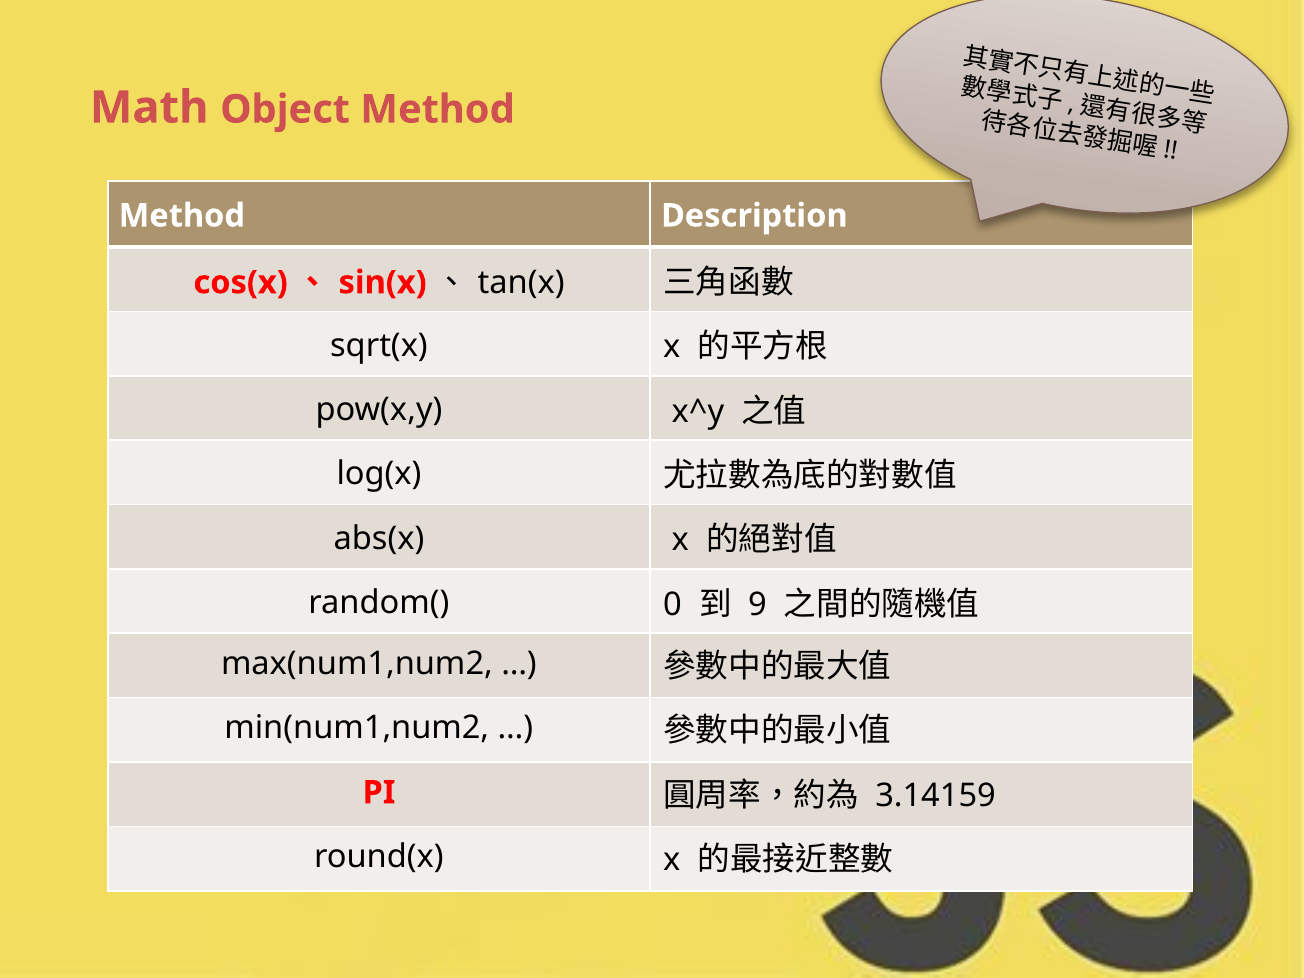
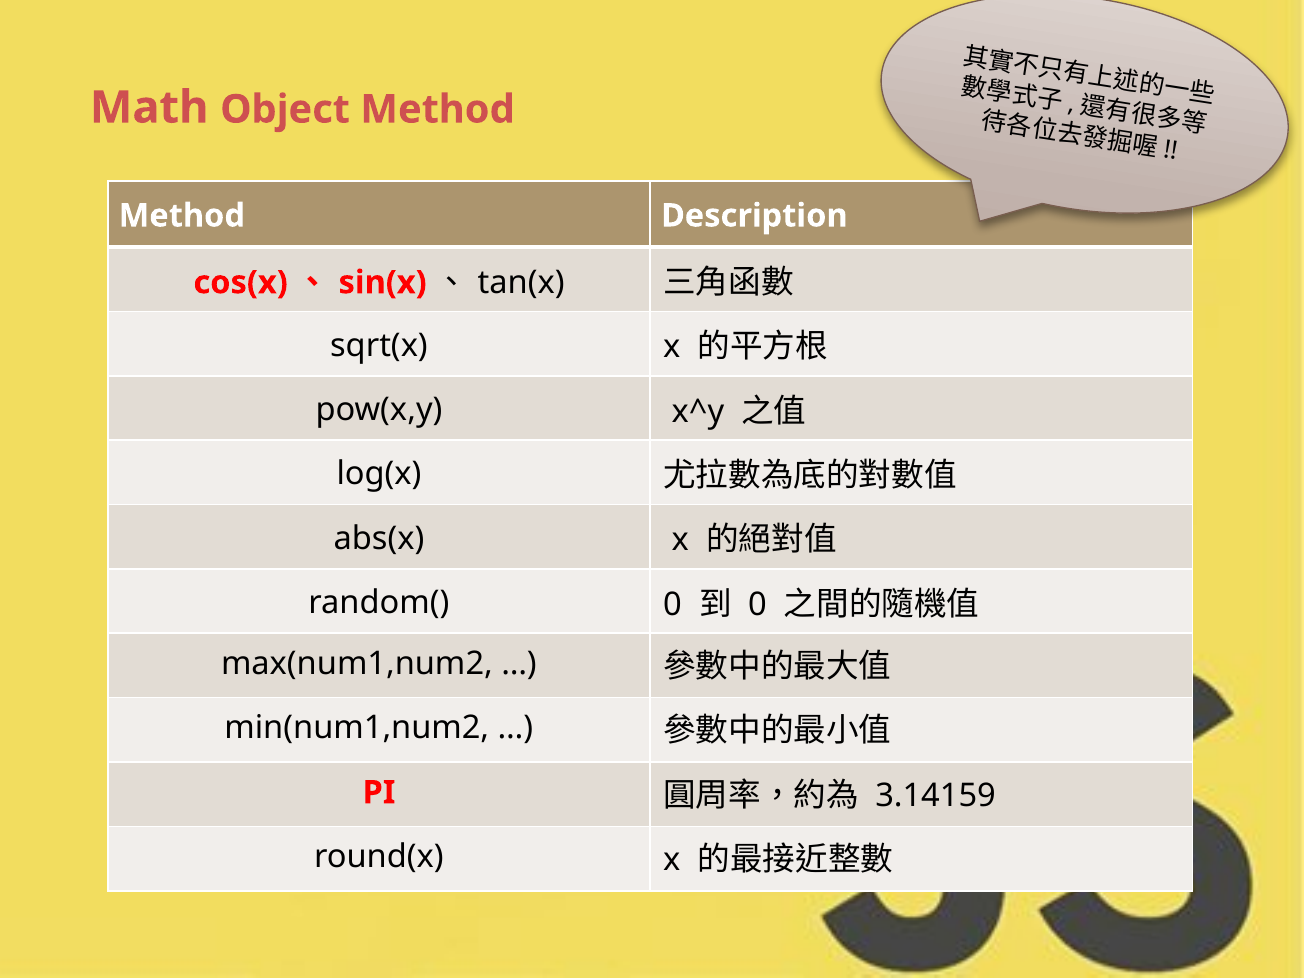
9: 9 -> 0 (758, 604)
